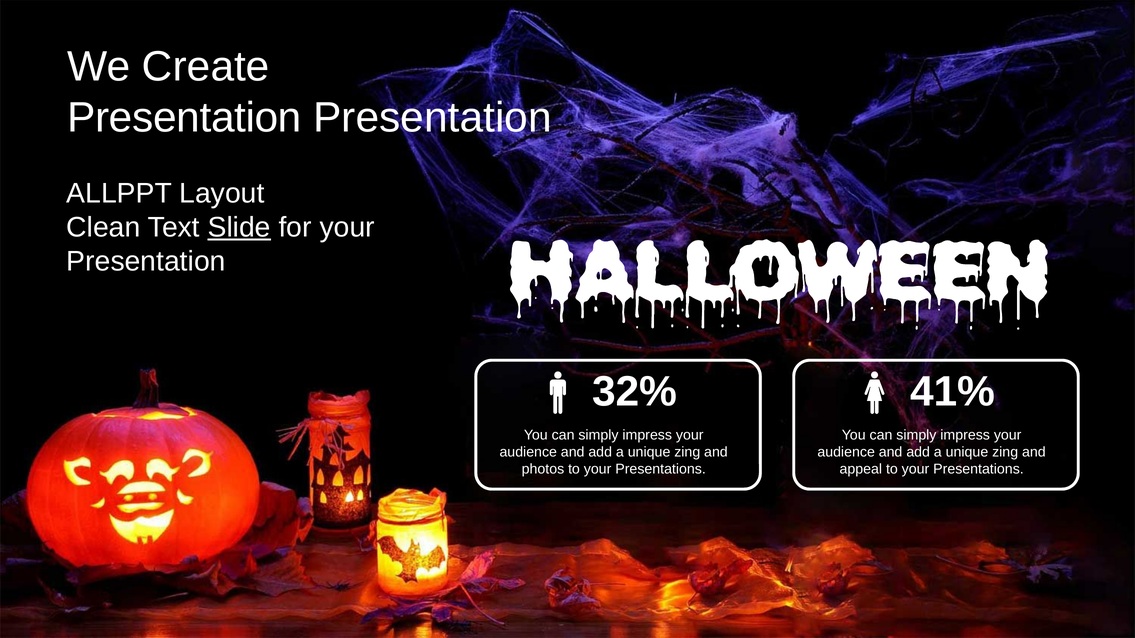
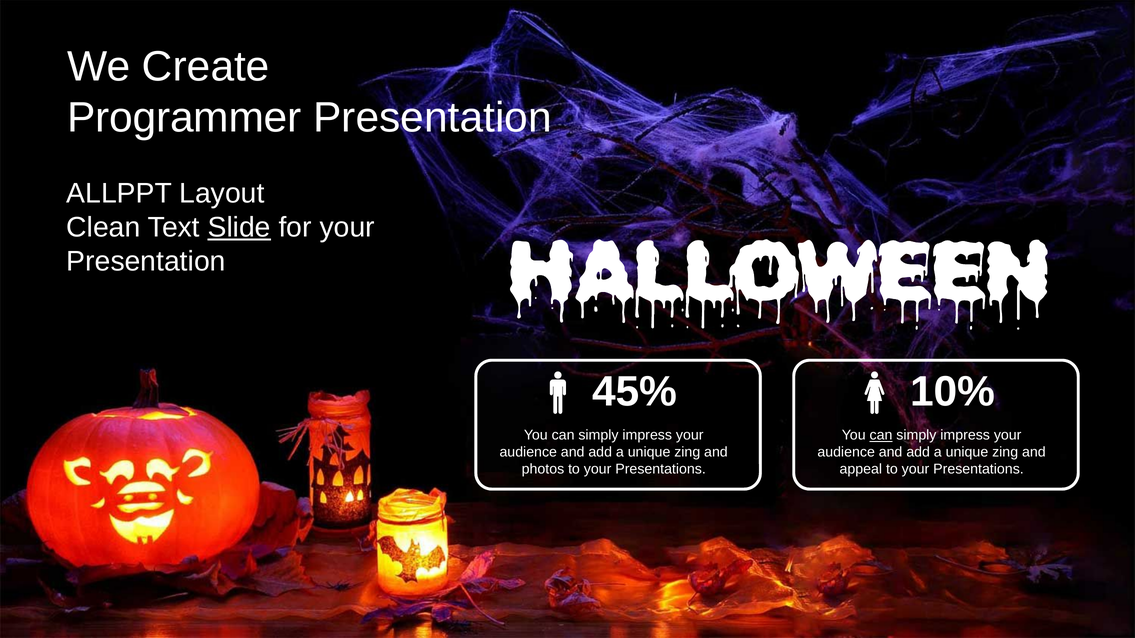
Presentation: Presentation -> Programmer (184, 118)
32%: 32% -> 45% (635, 392)
41%: 41% -> 10% (953, 392)
can underline: none -> present (881, 436)
